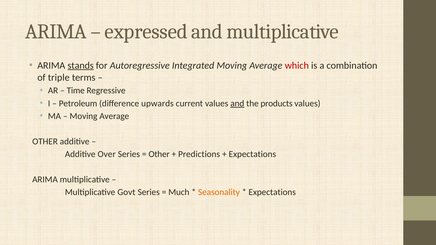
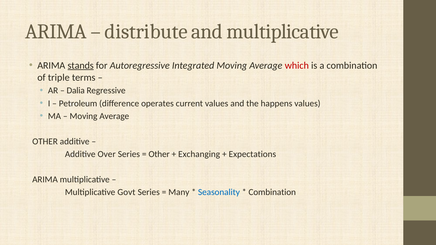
expressed: expressed -> distribute (146, 32)
Time: Time -> Dalia (76, 91)
upwards: upwards -> operates (158, 103)
and underline: present -> none (237, 103)
products: products -> happens (277, 103)
Predictions: Predictions -> Exchanging (199, 154)
Much: Much -> Many (179, 192)
Seasonality colour: orange -> blue (219, 192)
Expectations: Expectations -> Combination (272, 192)
